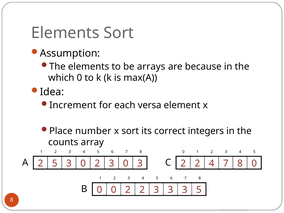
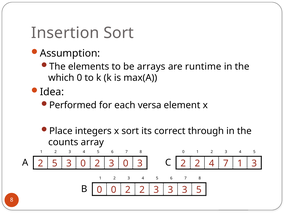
Elements: Elements -> Insertion (65, 33)
because: because -> runtime (203, 66)
Increment: Increment -> Performed (73, 105)
number: number -> integers (93, 131)
integers: integers -> through (206, 131)
A 8: 8 -> 1 (240, 163)
C 0: 0 -> 3 (254, 163)
